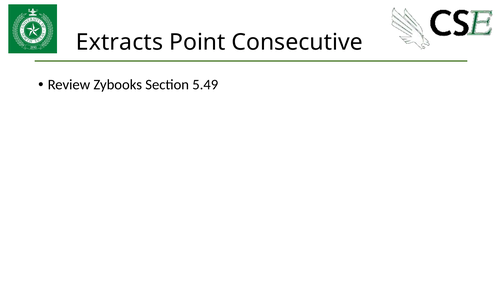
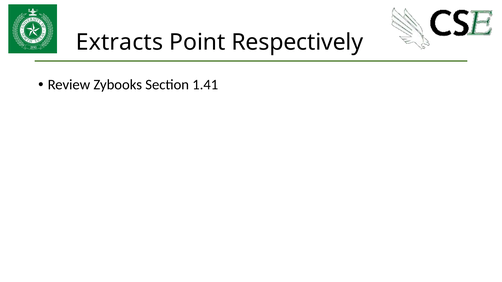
Consecutive: Consecutive -> Respectively (297, 42)
5.49: 5.49 -> 1.41 (205, 85)
